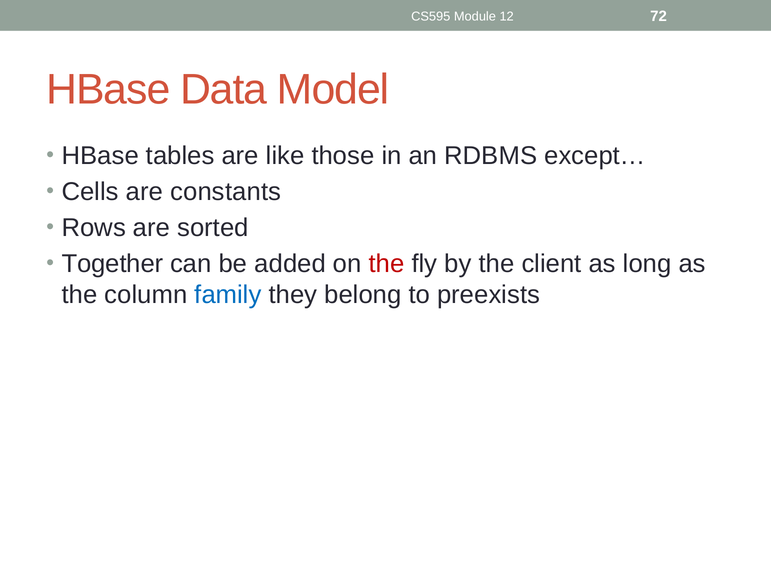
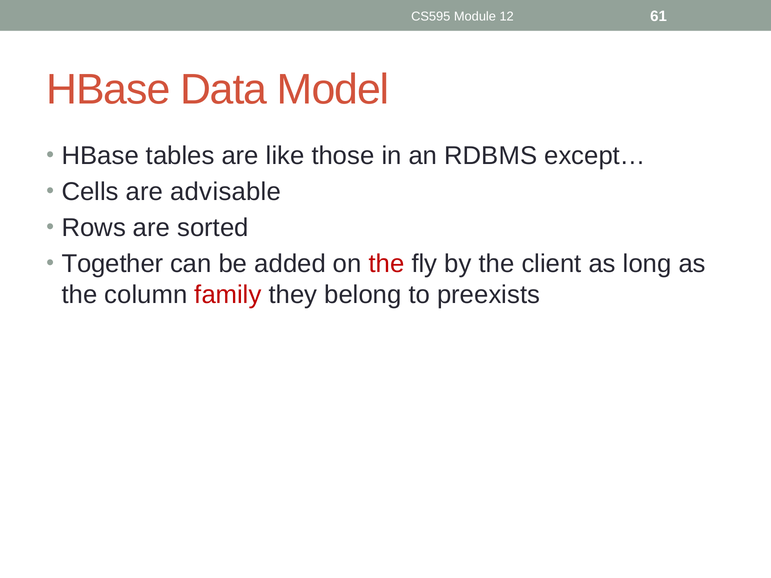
72: 72 -> 61 (659, 16)
constants: constants -> advisable (226, 192)
family colour: blue -> red (228, 295)
